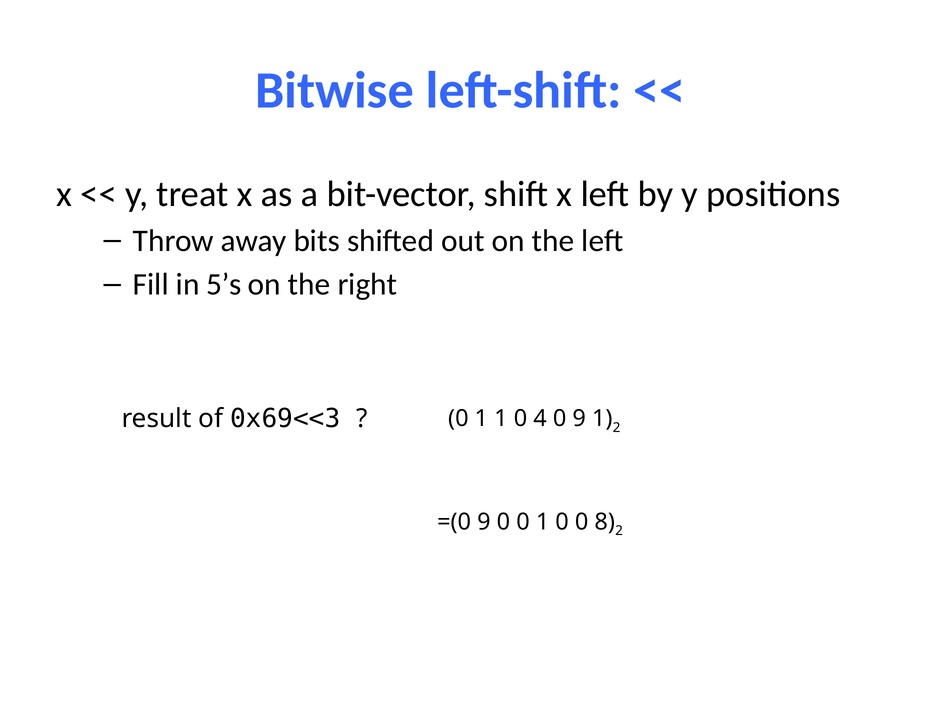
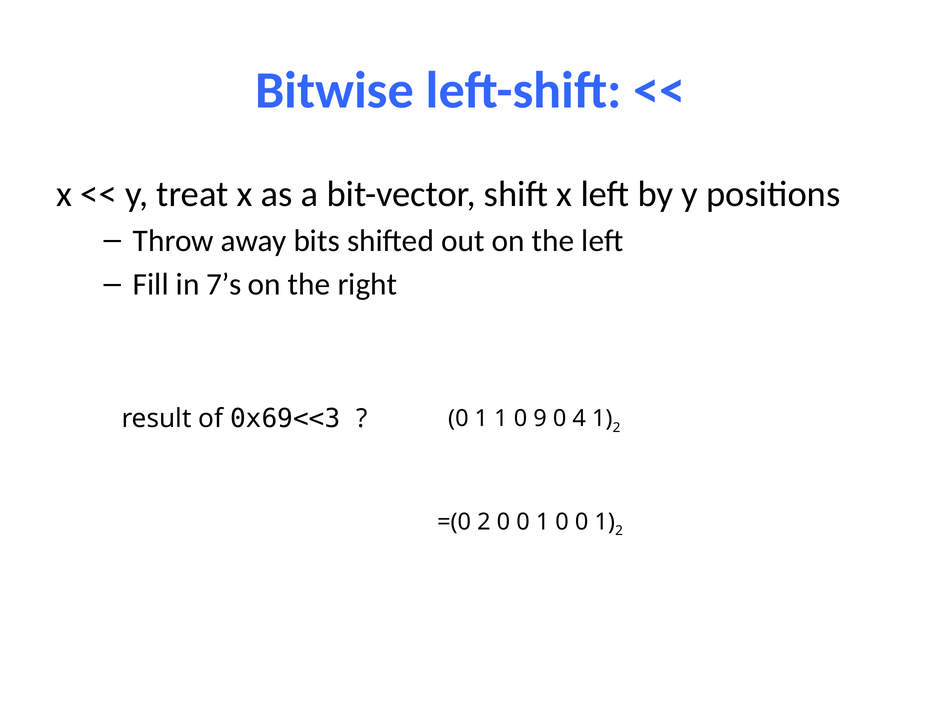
5’s: 5’s -> 7’s (224, 285)
4: 4 -> 9 (540, 419)
0 9: 9 -> 4 (579, 419)
=(0 9: 9 -> 2 (484, 522)
1 0 0 8: 8 -> 1 (605, 522)
